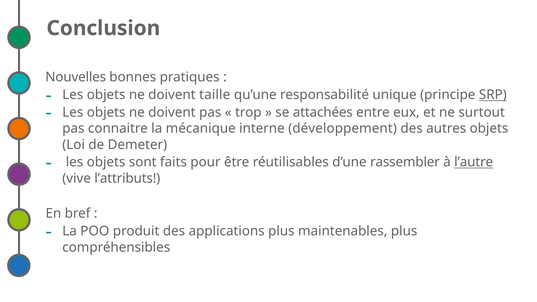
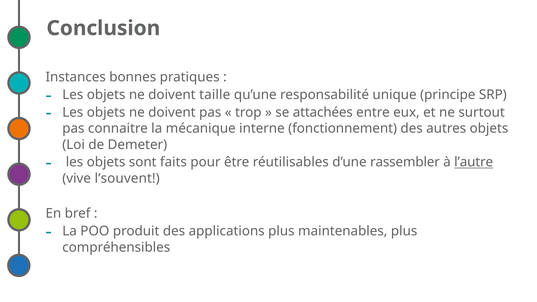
Nouvelles: Nouvelles -> Instances (76, 77)
SRP underline: present -> none (493, 95)
développement: développement -> fonctionnement (343, 129)
l’attributs: l’attributs -> l’souvent (127, 178)
